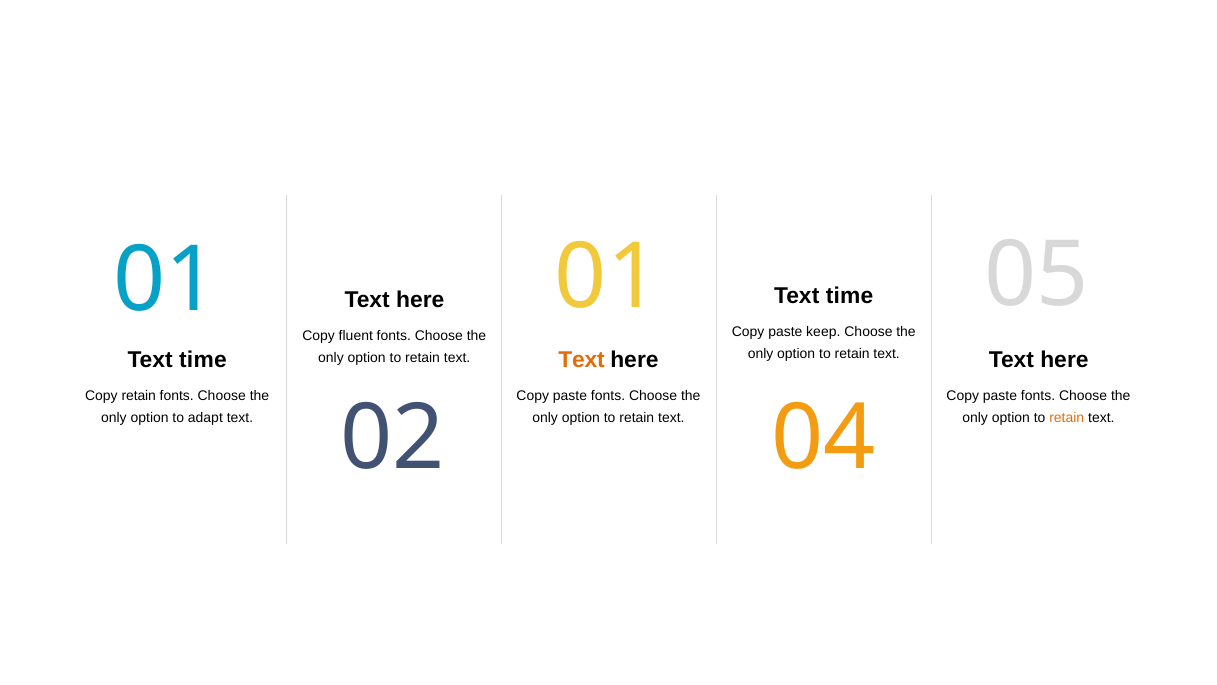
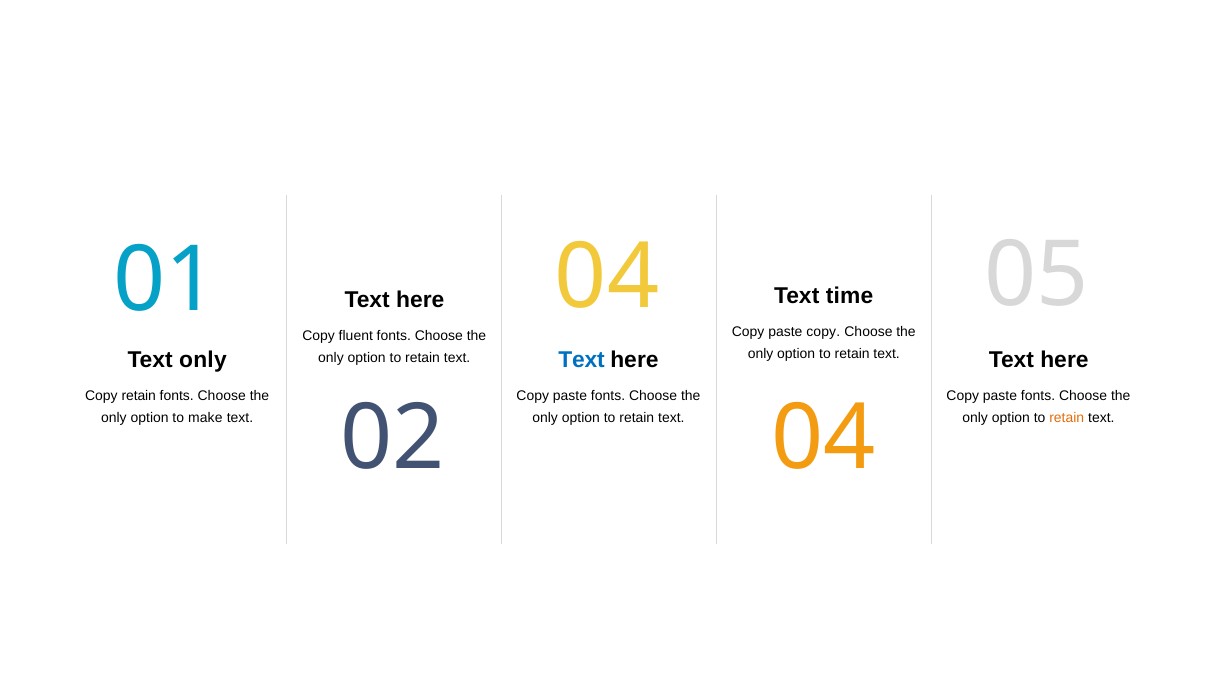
01 01: 01 -> 04 (607, 277)
paste keep: keep -> copy (823, 332)
time: time -> only (203, 360)
Text colour: orange -> blue (582, 360)
adapt: adapt -> make (205, 418)
